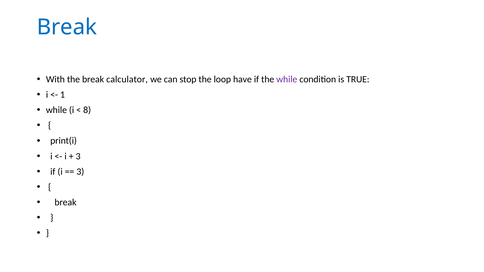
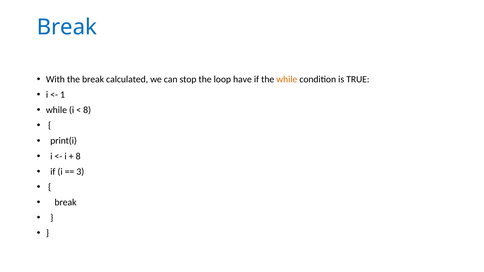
calculator: calculator -> calculated (127, 79)
while colour: purple -> orange (287, 79)
3: 3 -> 8 (78, 156)
